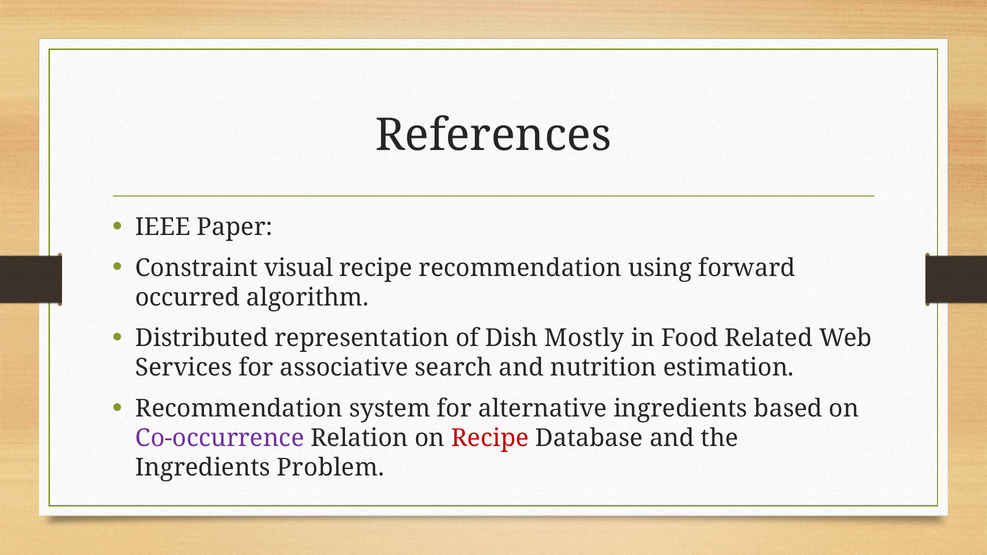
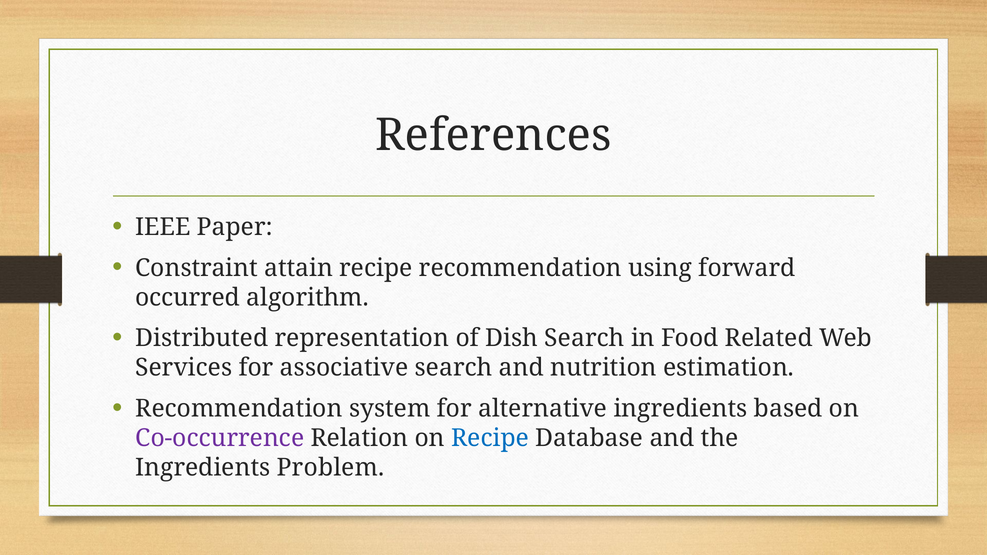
visual: visual -> attain (299, 268)
Dish Mostly: Mostly -> Search (584, 338)
Recipe colour: red -> blue (490, 438)
